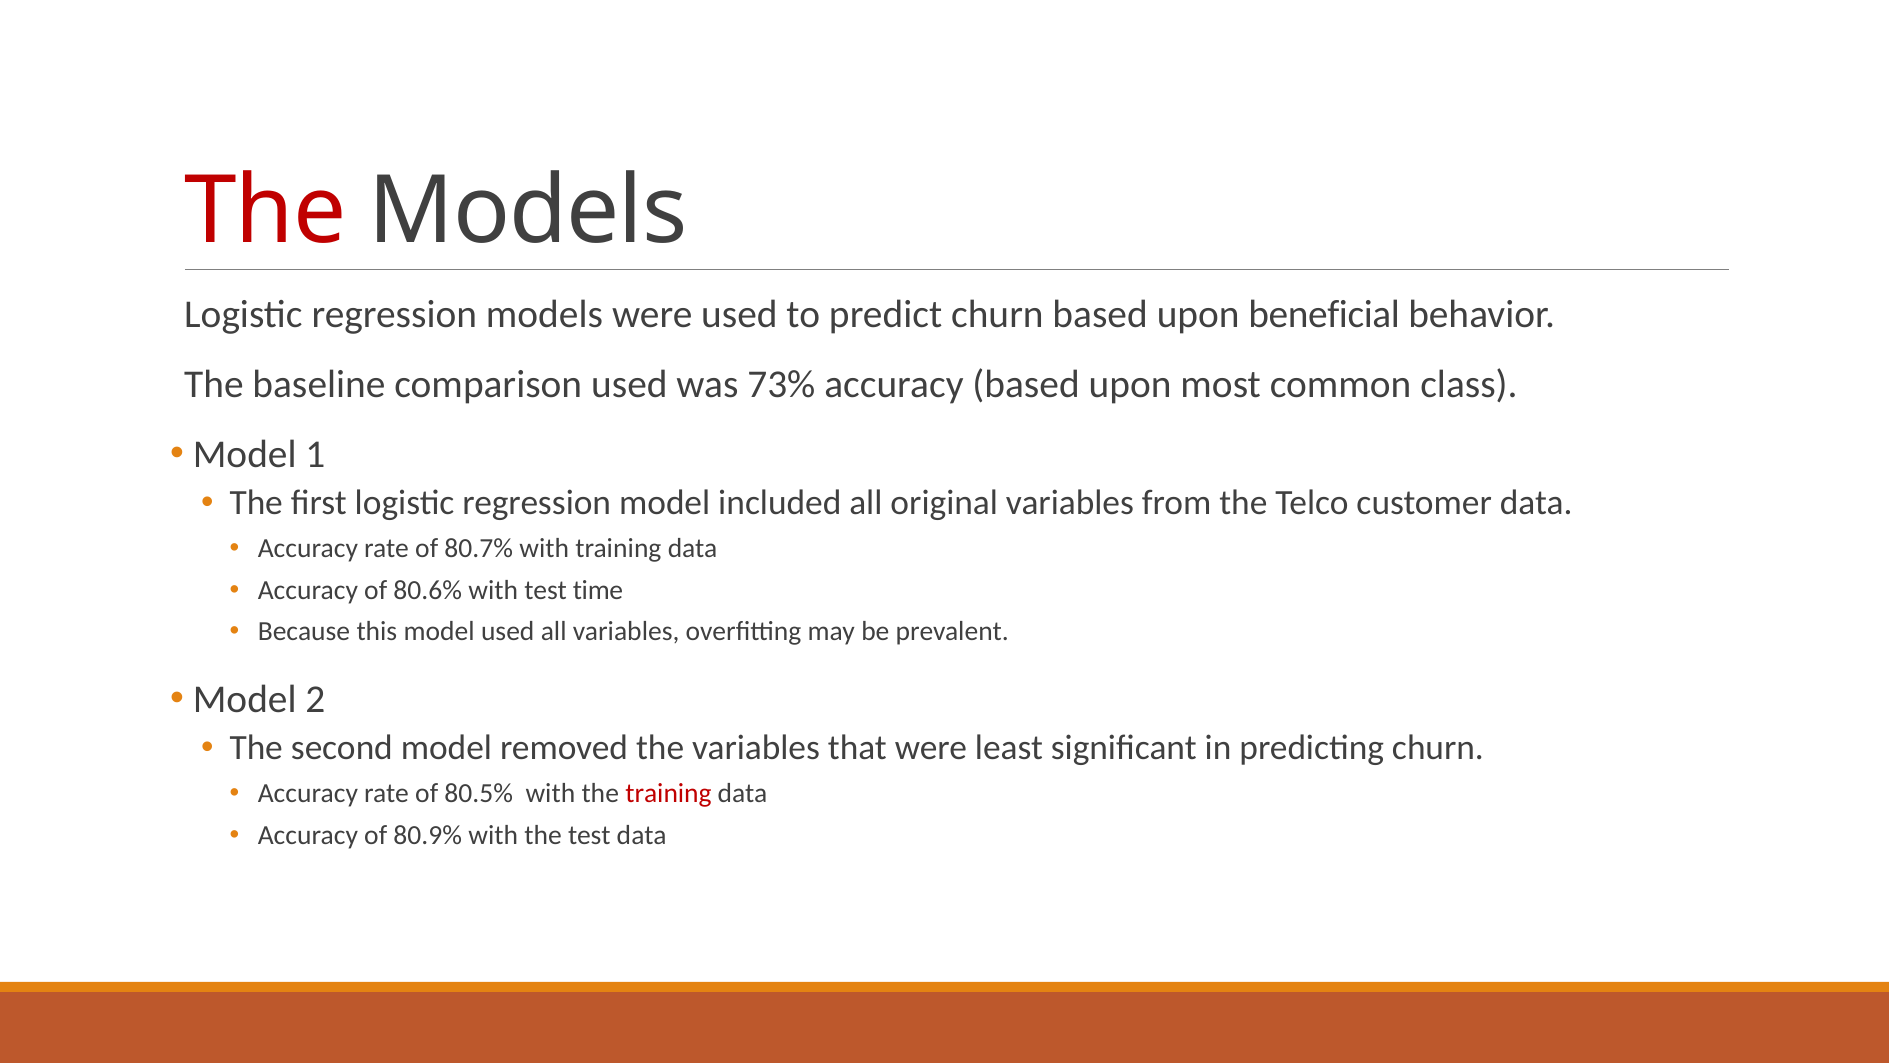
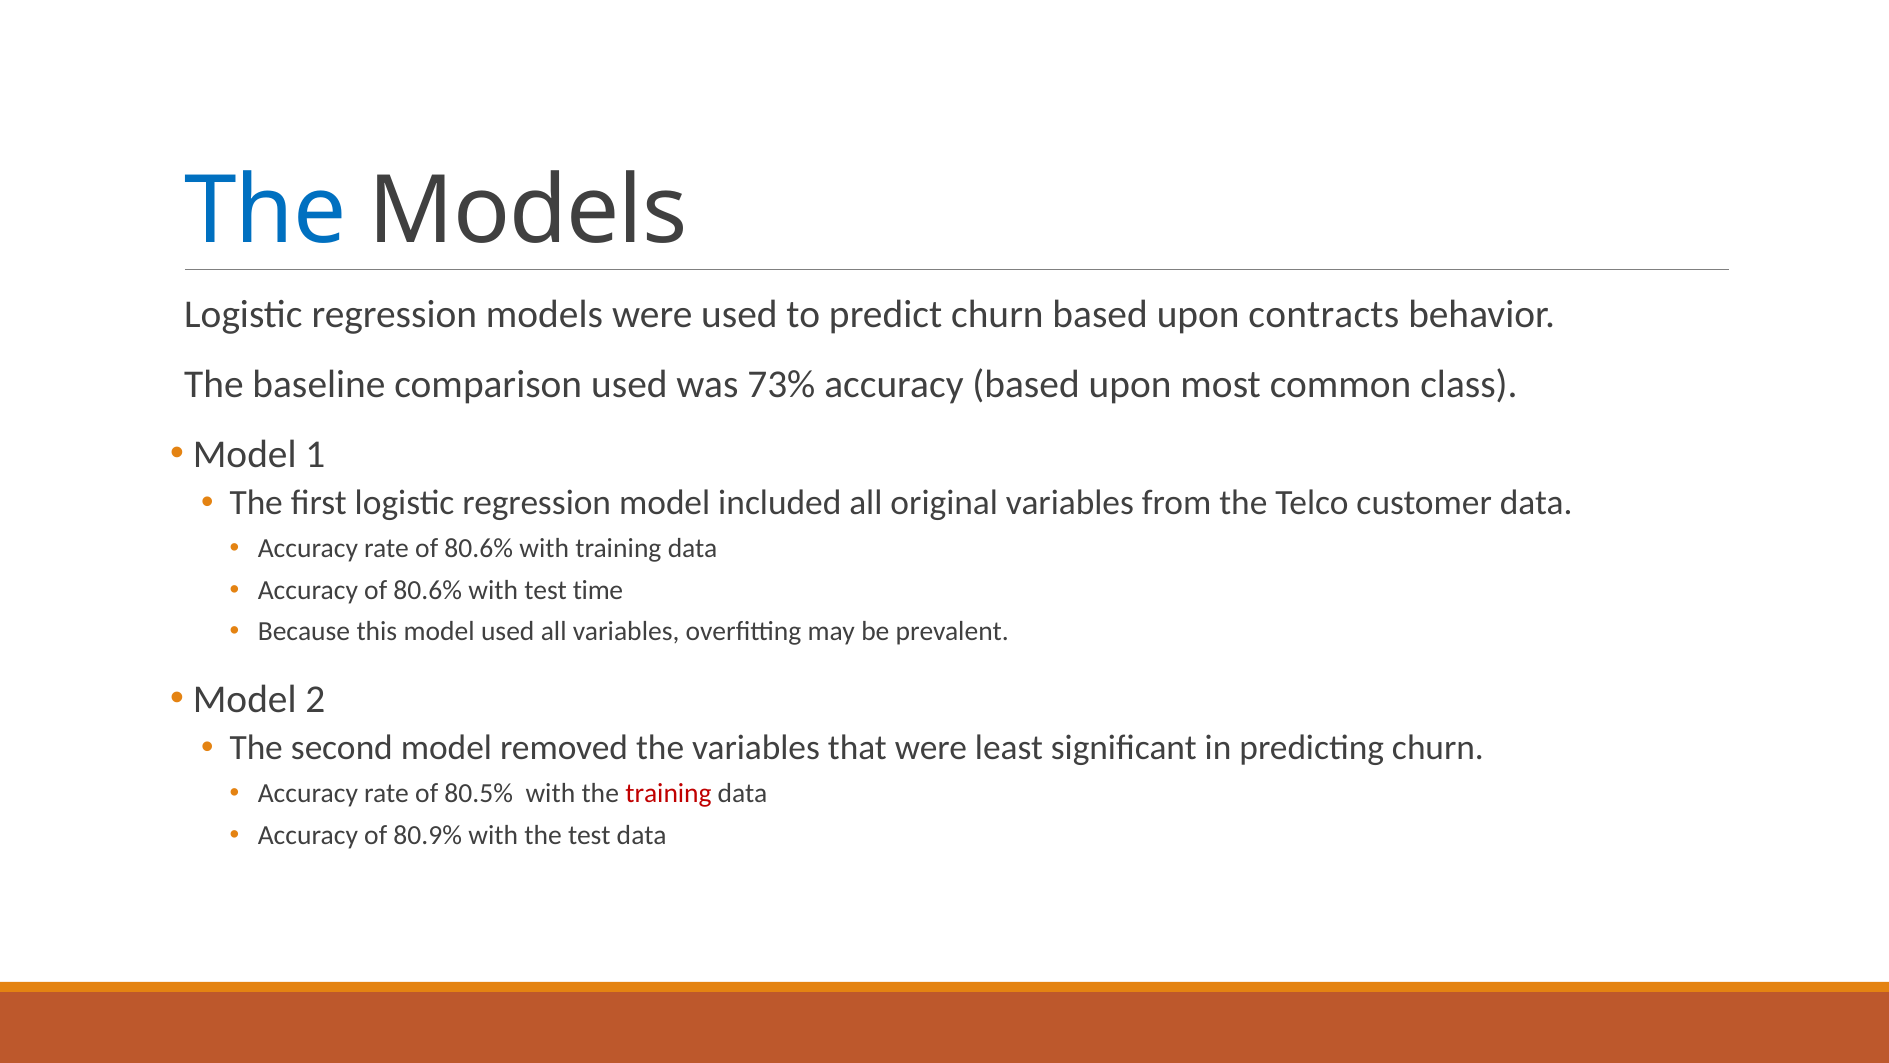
The colour: red -> blue (265, 212)
beneficial: beneficial -> contracts (1324, 314)
rate of 80.7%: 80.7% -> 80.6% (479, 548)
